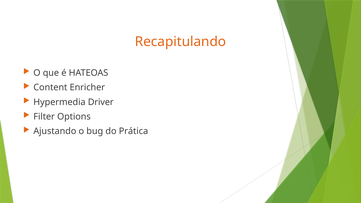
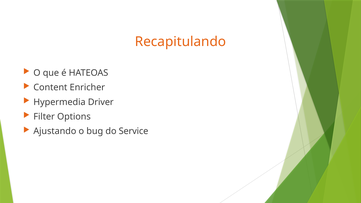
Prática: Prática -> Service (134, 131)
